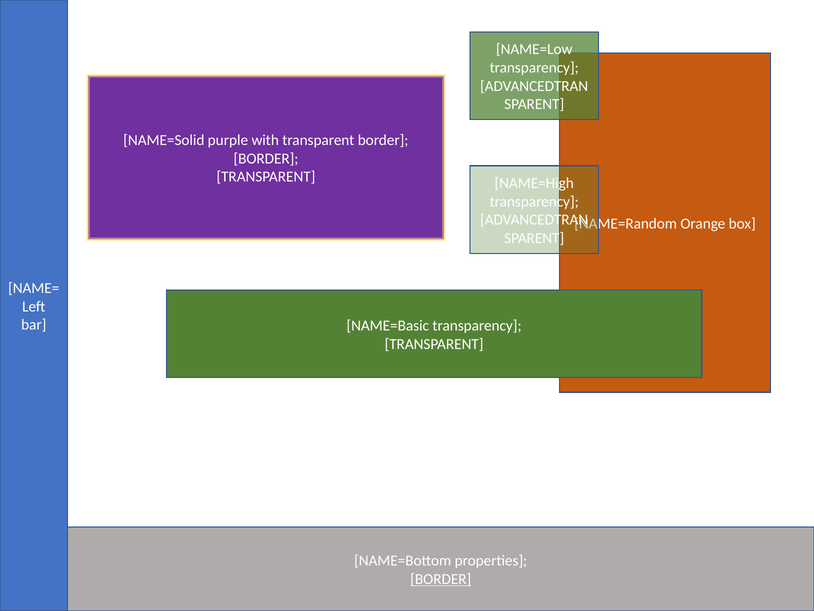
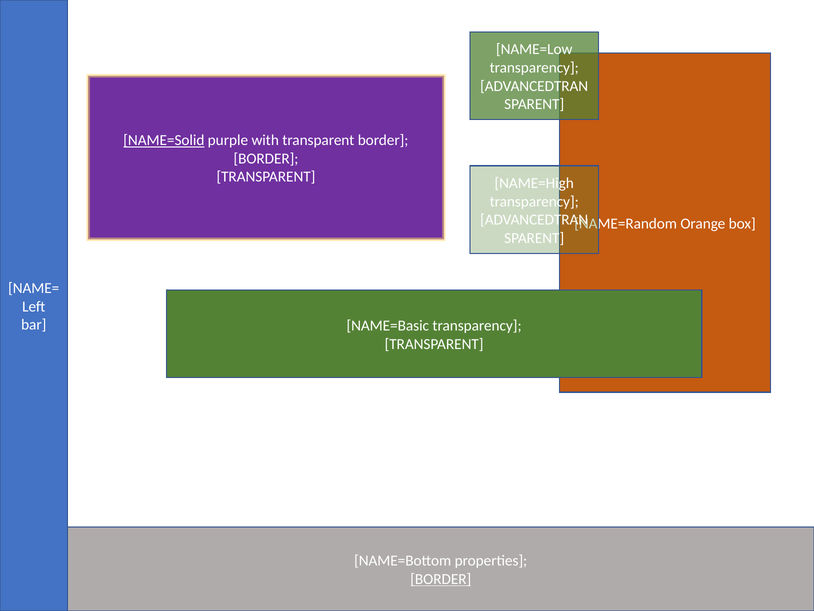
NAME=Solid underline: none -> present (164, 140)
